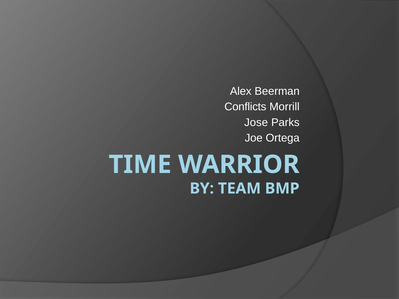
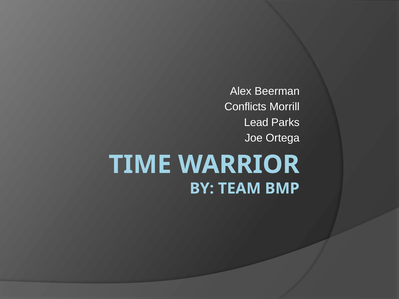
Jose: Jose -> Lead (256, 122)
